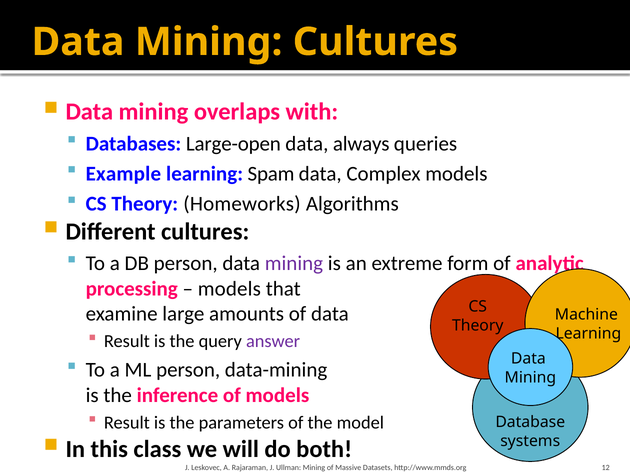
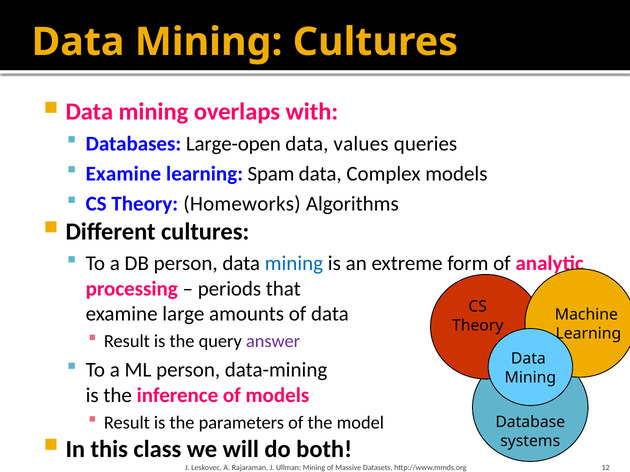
always: always -> values (361, 144)
Example: Example -> Examine (123, 174)
mining colour: purple -> blue (294, 264)
models: models -> periods (229, 289)
